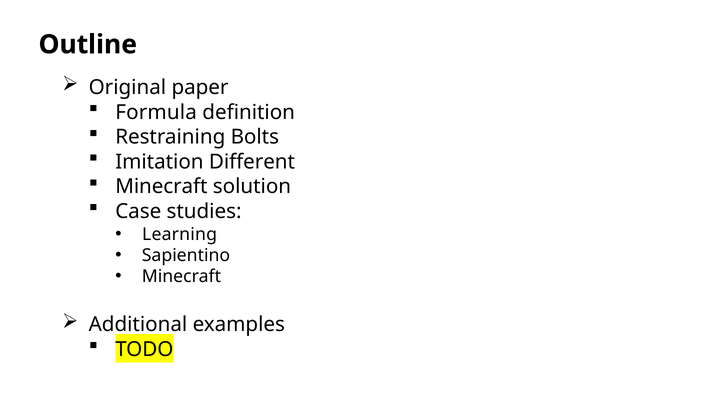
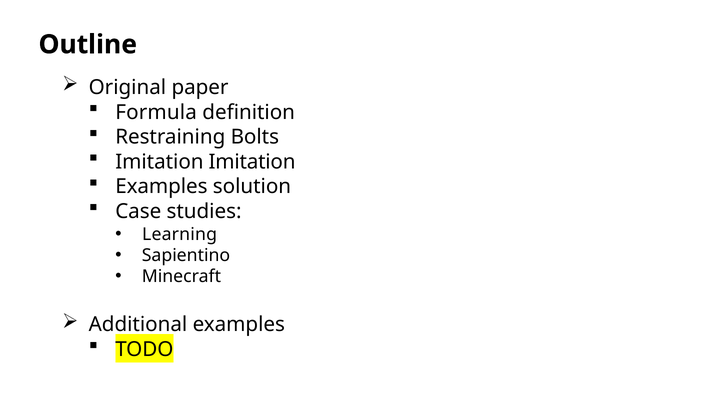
Imitation Different: Different -> Imitation (252, 162)
Minecraft: Minecraft -> Examples (161, 186)
